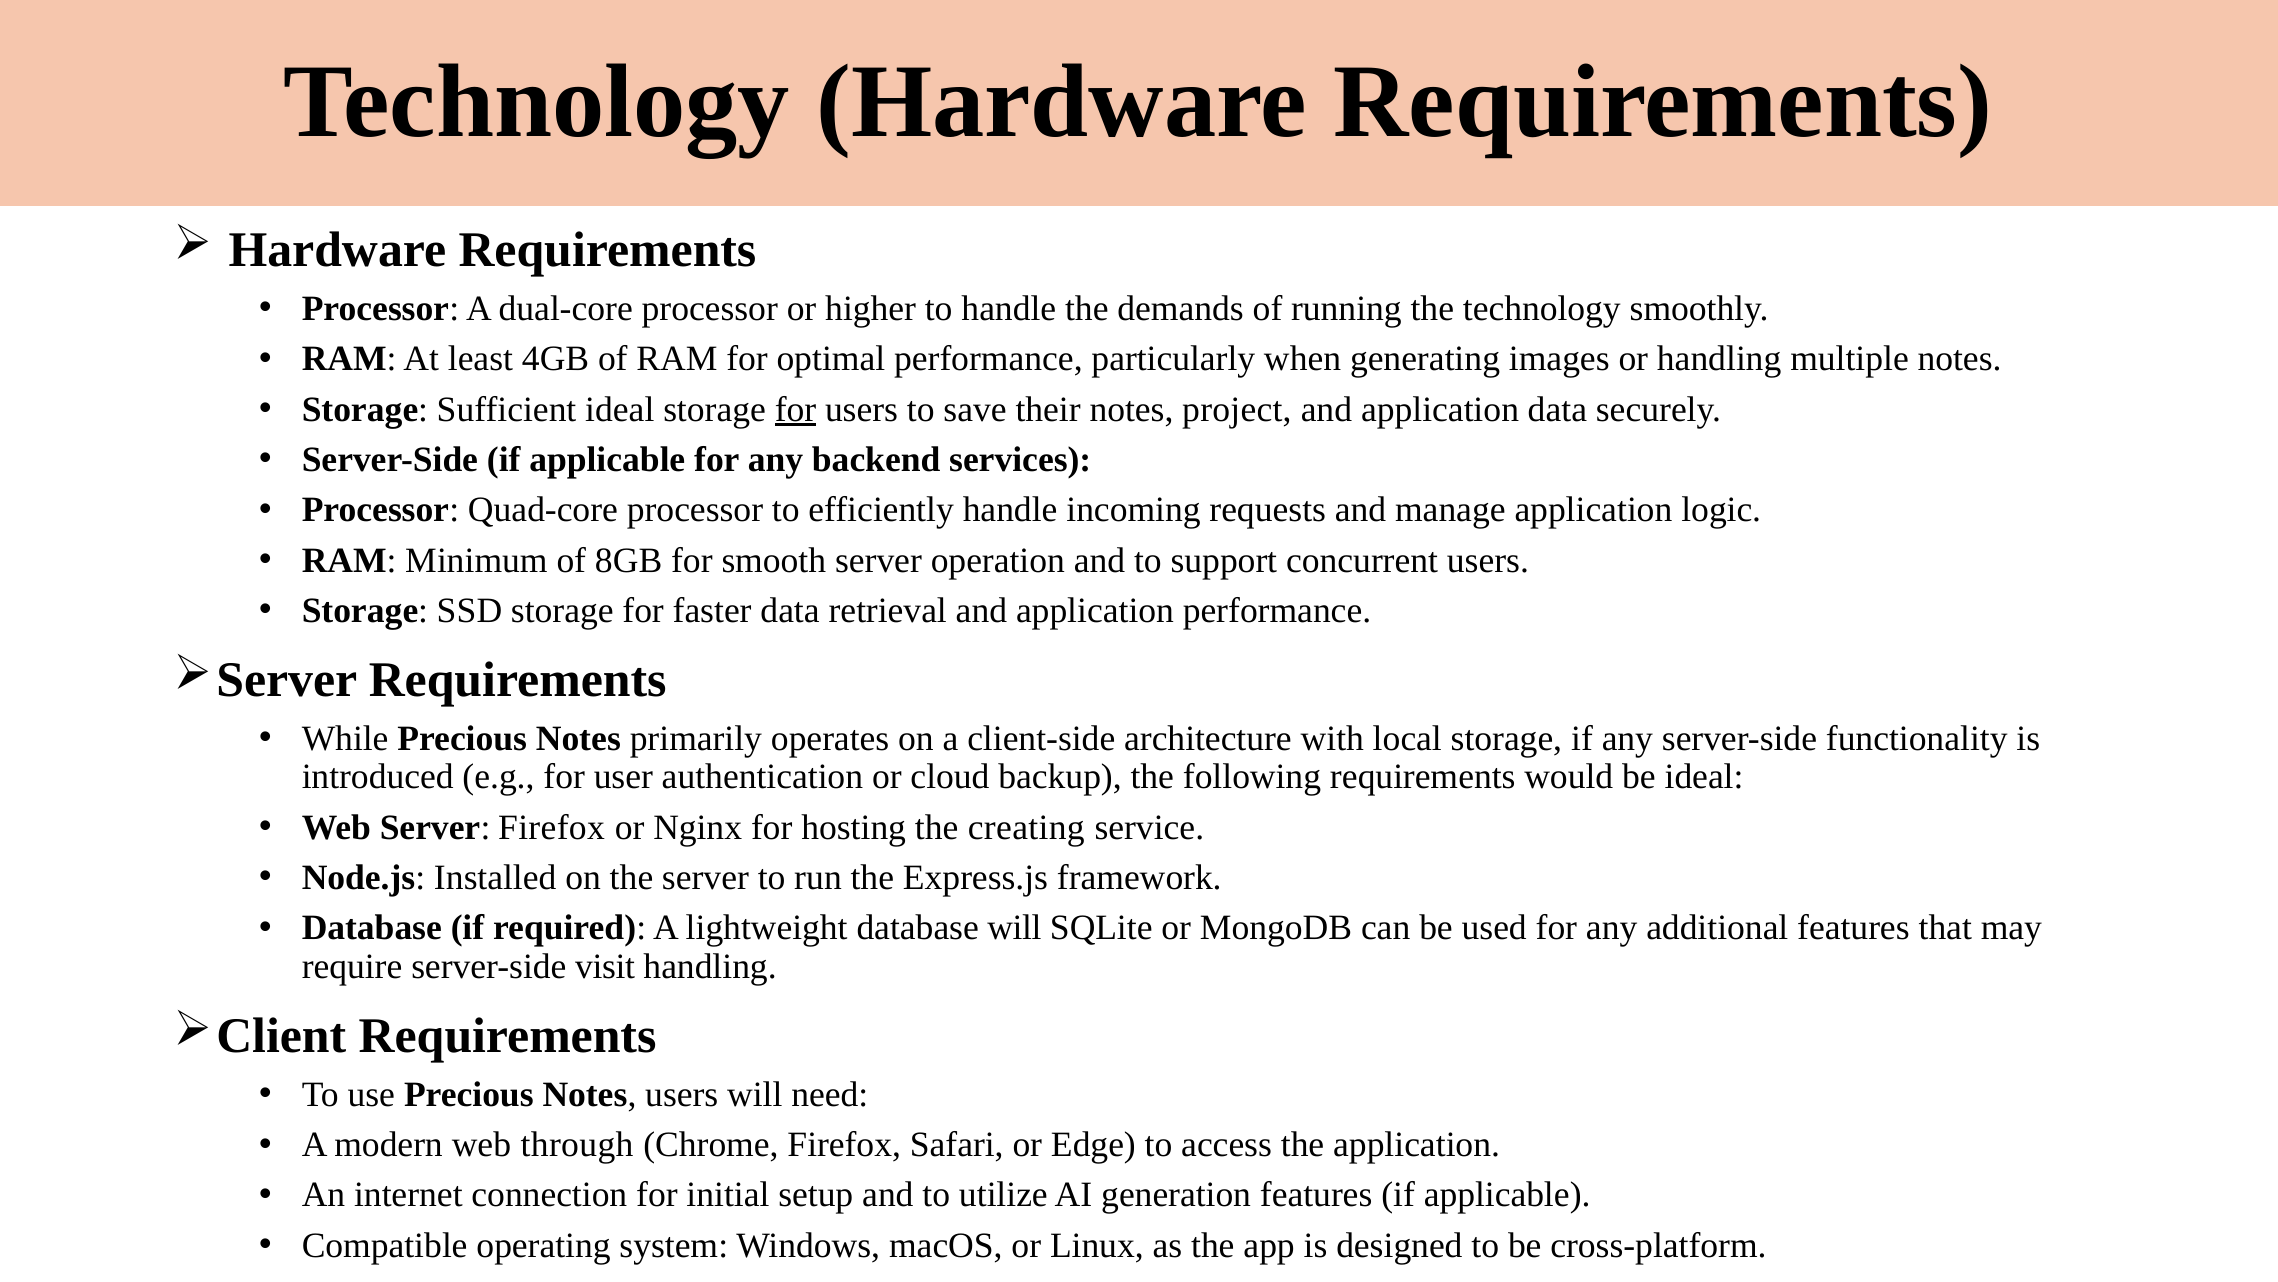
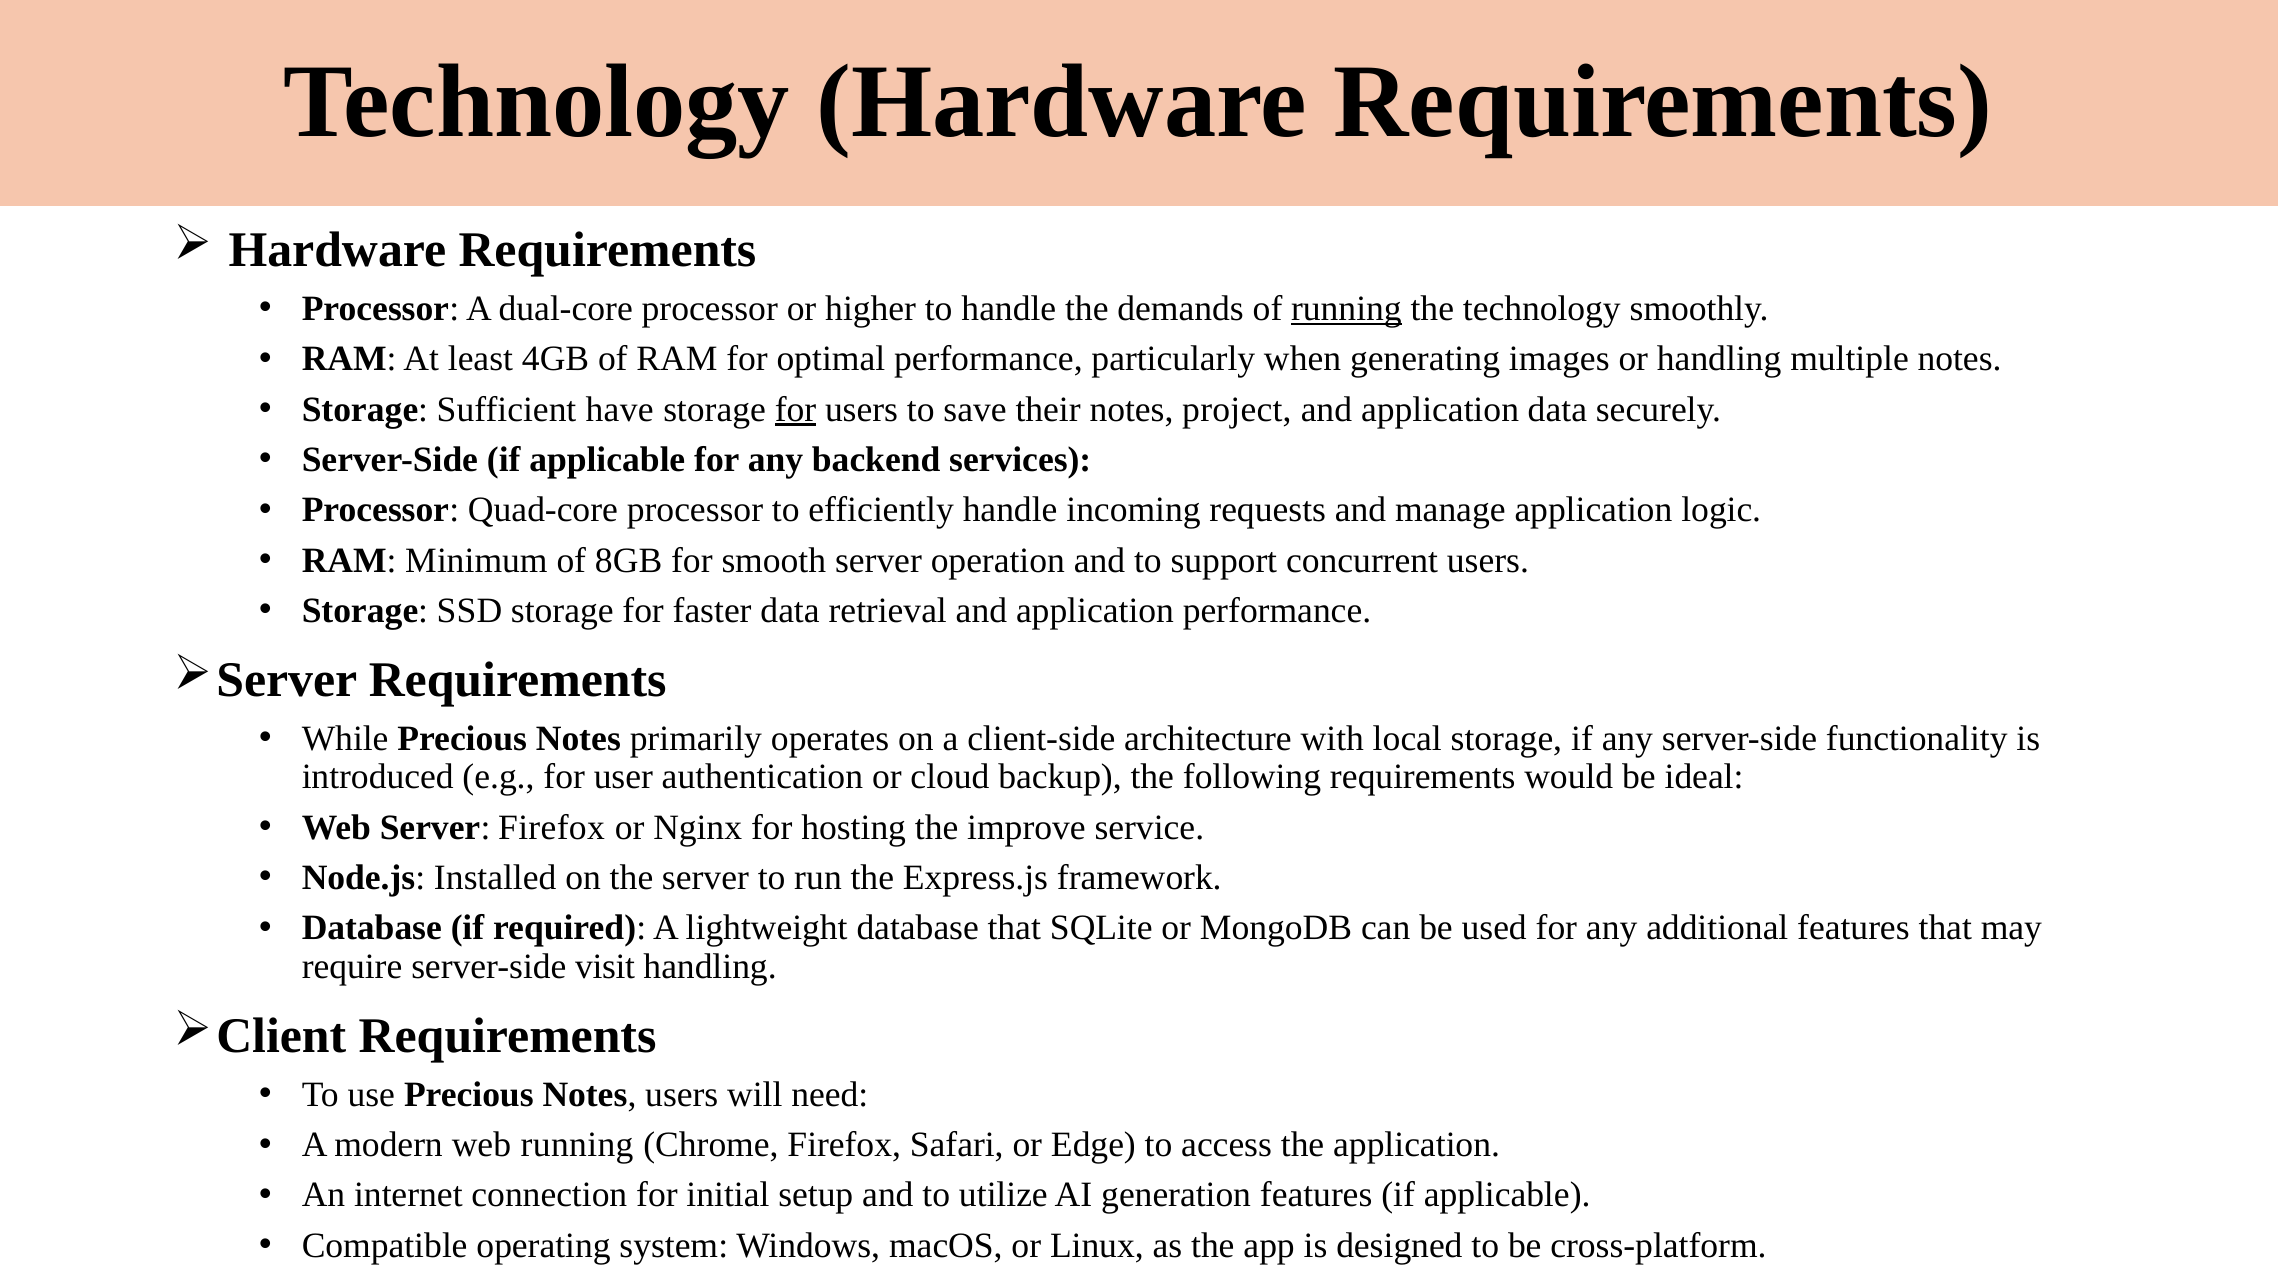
running underline: none -> present (1346, 308)
Sufficient ideal: ideal -> have (620, 409)
creating: creating -> improve (1026, 827)
database will: will -> that (1014, 928)
web through: through -> running (577, 1144)
